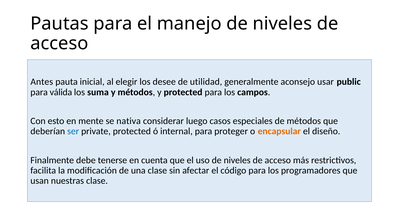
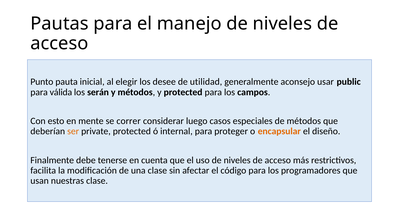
Antes: Antes -> Punto (42, 82)
suma: suma -> serán (98, 92)
nativa: nativa -> correr (129, 121)
ser colour: blue -> orange (73, 132)
